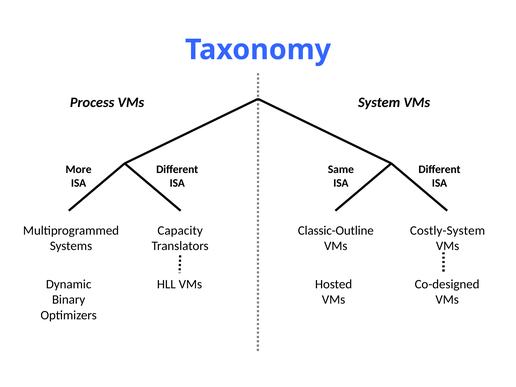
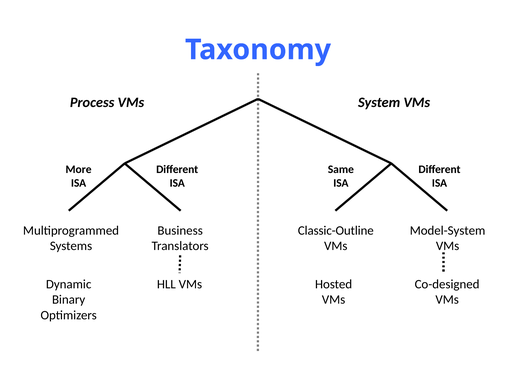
Capacity: Capacity -> Business (180, 230)
Costly-System: Costly-System -> Model-System (448, 230)
